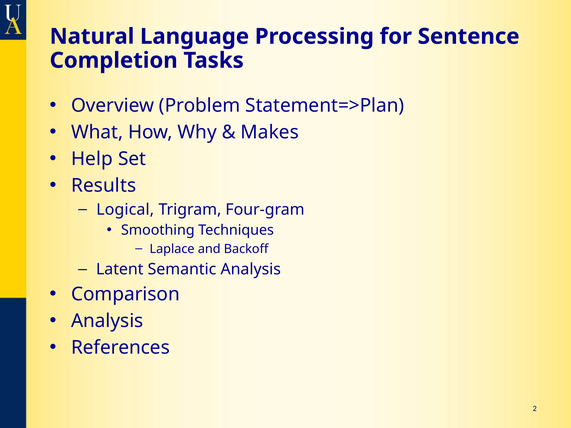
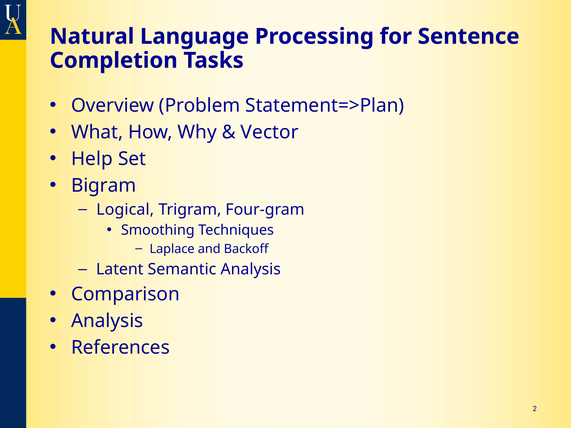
Makes: Makes -> Vector (270, 132)
Results: Results -> Bigram (104, 186)
